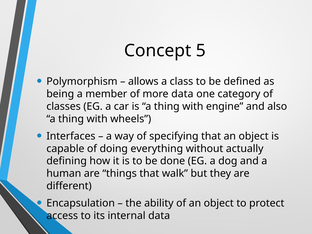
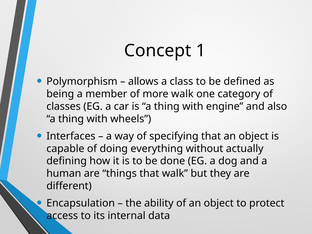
5: 5 -> 1 (201, 51)
more data: data -> walk (182, 94)
